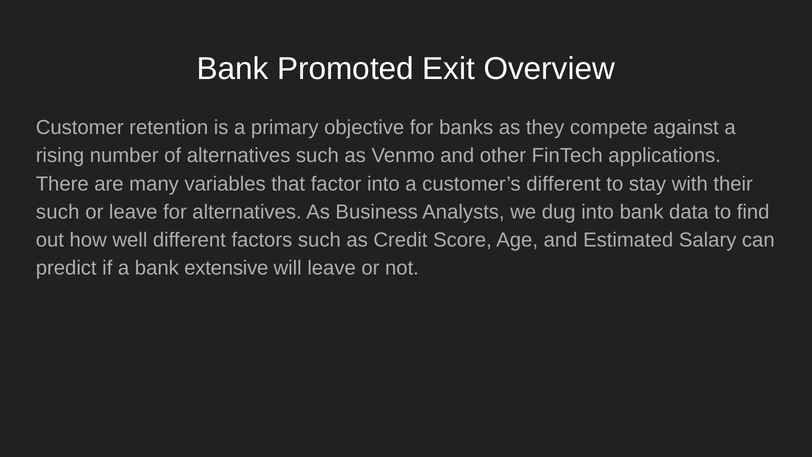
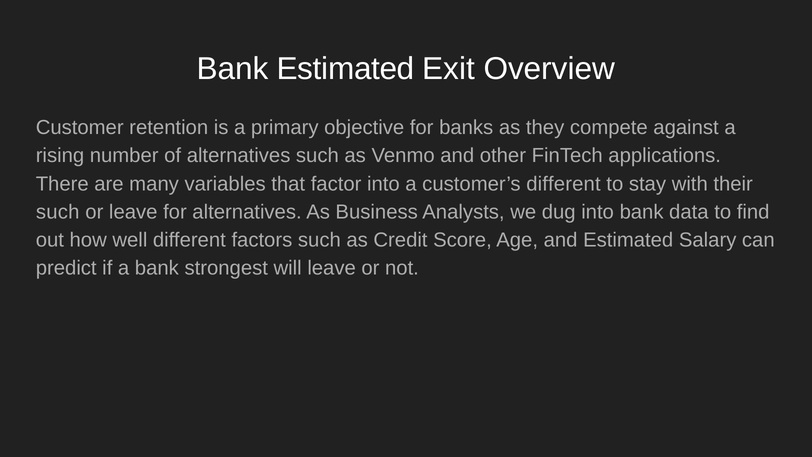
Bank Promoted: Promoted -> Estimated (346, 69)
extensive: extensive -> strongest (226, 268)
